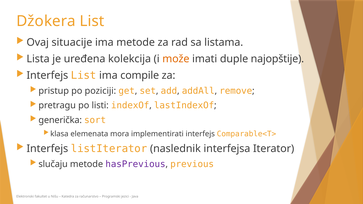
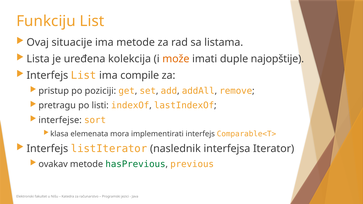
Džokera: Džokera -> Funkciju (46, 21)
generička: generička -> interfejse (60, 120)
slučaju: slučaju -> ovakav (53, 164)
hasPrevious colour: purple -> green (135, 164)
